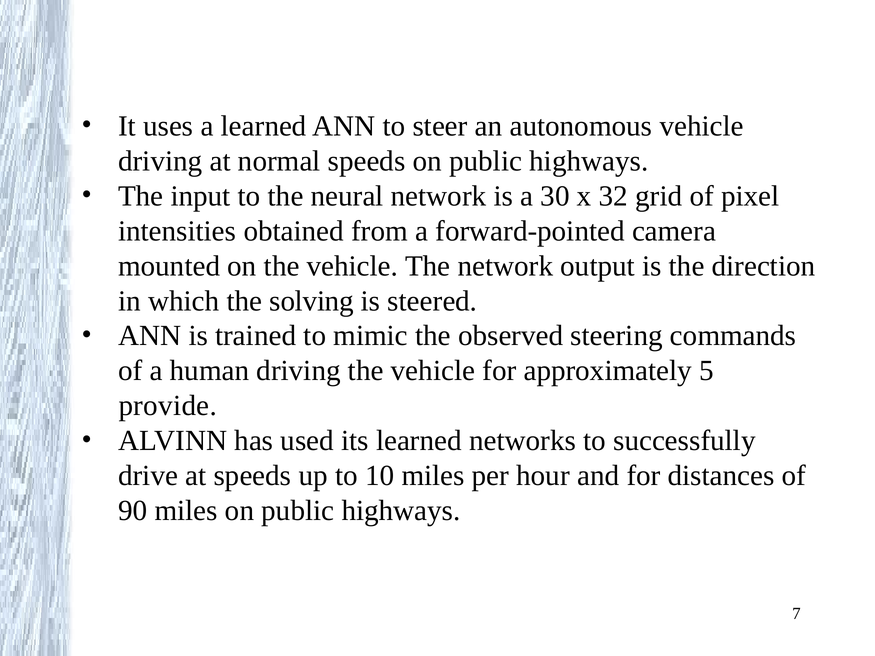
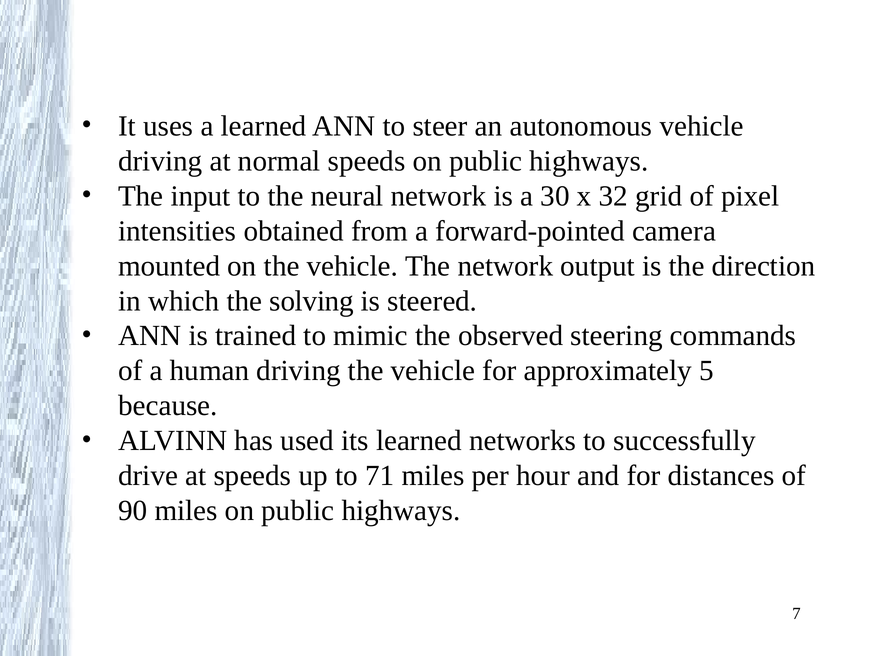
provide: provide -> because (168, 406)
10: 10 -> 71 (380, 476)
